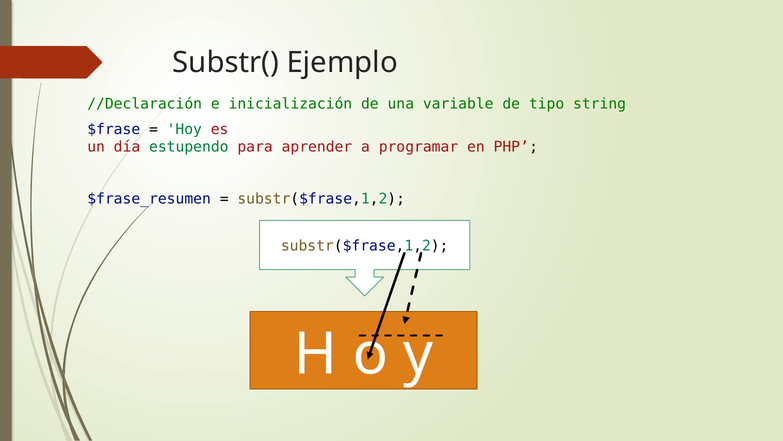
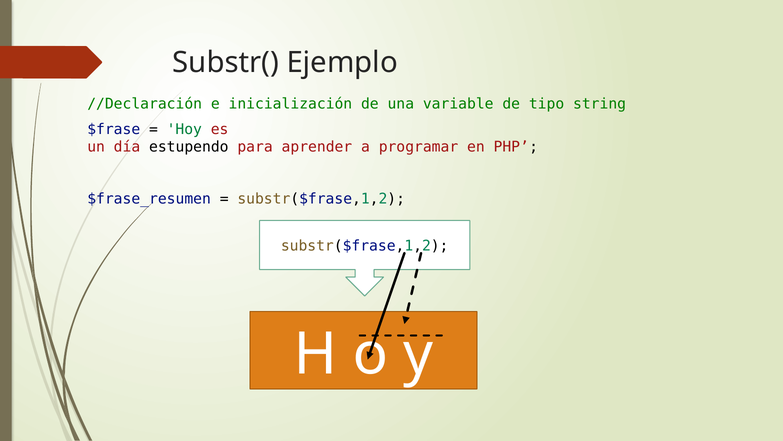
estupendo colour: green -> black (189, 147)
